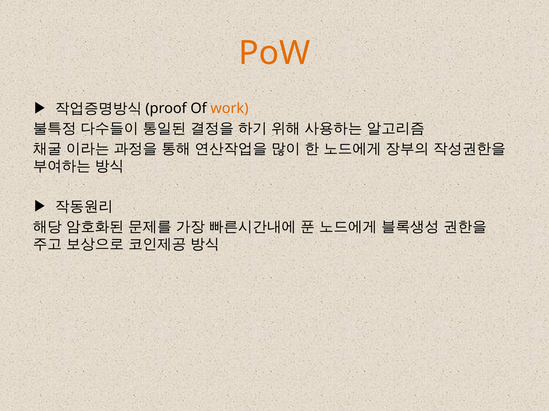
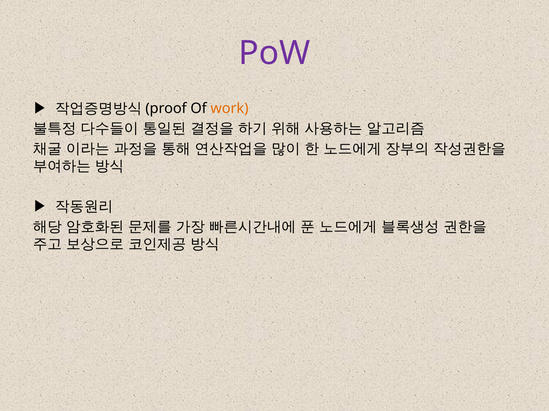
PoW colour: orange -> purple (274, 53)
